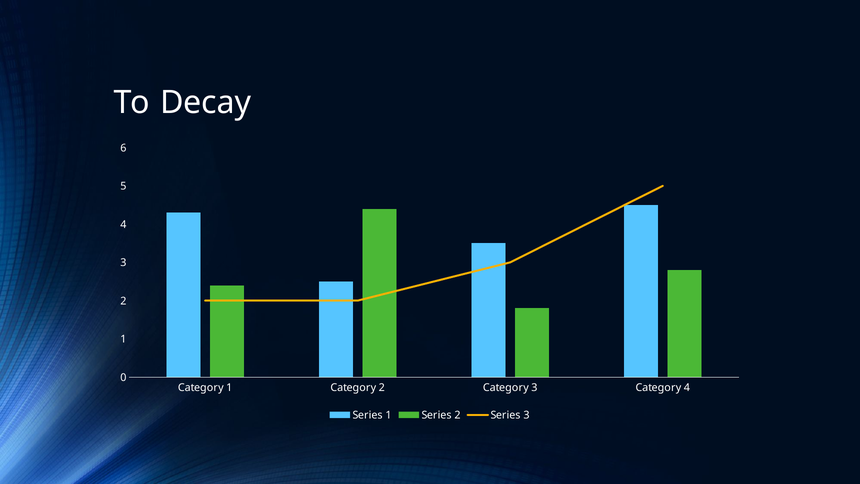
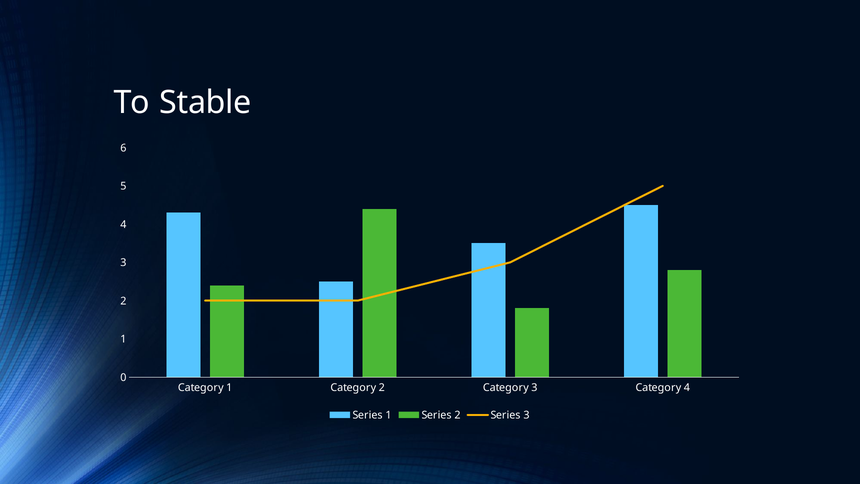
Decay: Decay -> Stable (206, 103)
